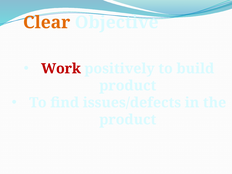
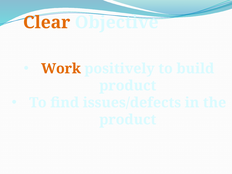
Work colour: red -> orange (61, 69)
